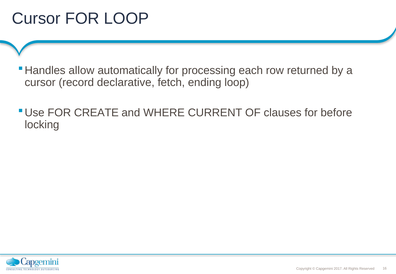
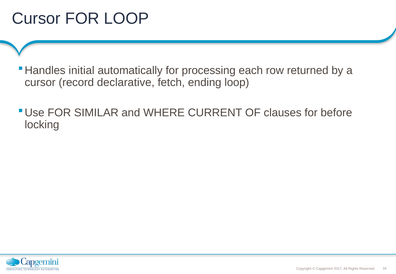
allow: allow -> initial (82, 70)
CREATE: CREATE -> SIMILAR (96, 113)
